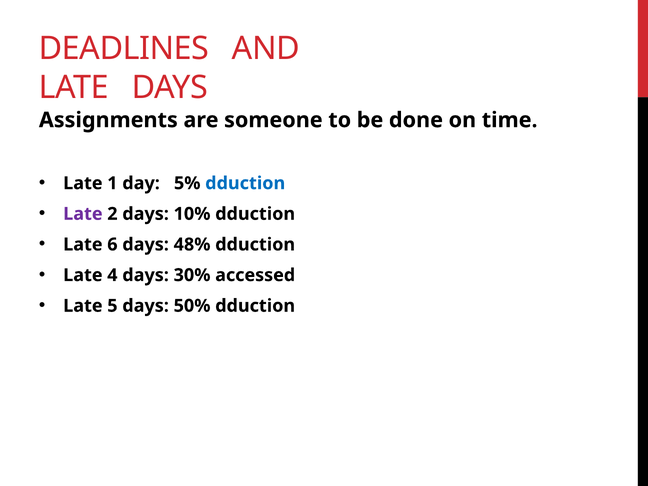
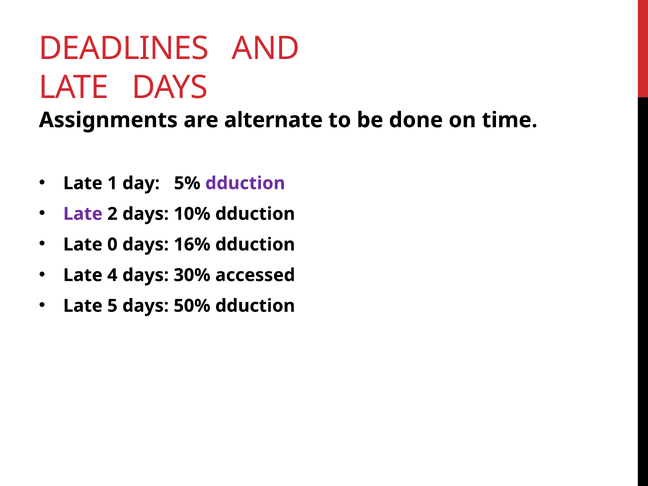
someone: someone -> alternate (273, 120)
dduction colour: blue -> purple (245, 183)
6: 6 -> 0 (112, 245)
48%: 48% -> 16% (192, 245)
